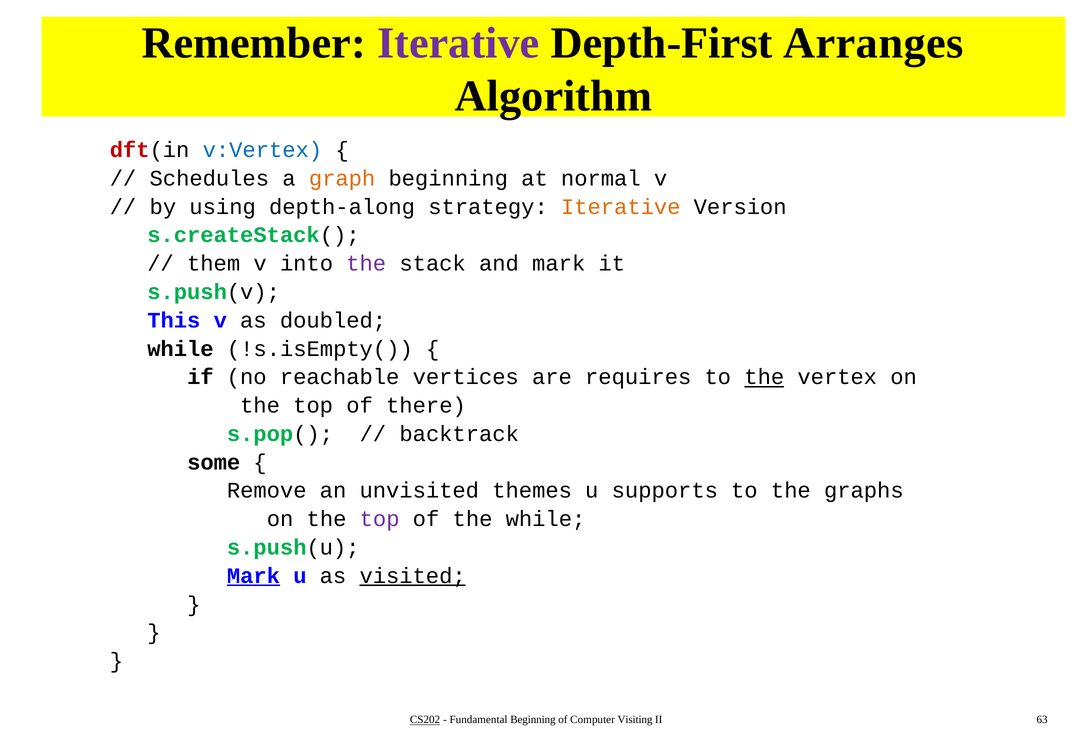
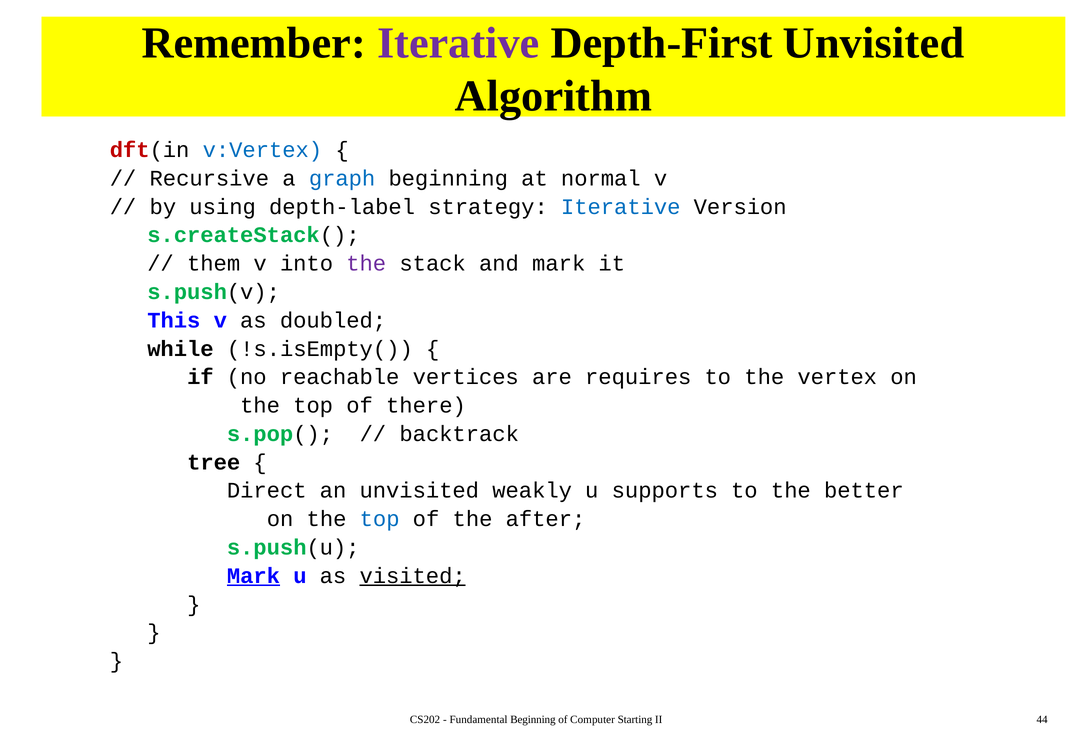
Depth-First Arranges: Arranges -> Unvisited (874, 43)
Schedules: Schedules -> Recursive (209, 178)
graph colour: orange -> blue (342, 178)
depth-along: depth-along -> depth-label (342, 207)
Iterative colour: orange -> blue (621, 207)
the underline: present -> none (764, 377)
some: some -> tree (214, 462)
Remove: Remove -> Direct (267, 491)
themes: themes -> weakly (532, 491)
graphs: graphs -> better (864, 491)
top colour: purple -> blue (380, 519)
the while: while -> after (545, 519)
CS202 underline: present -> none (425, 720)
Visiting: Visiting -> Starting (635, 720)
63: 63 -> 44 (1042, 720)
